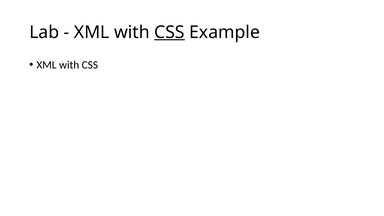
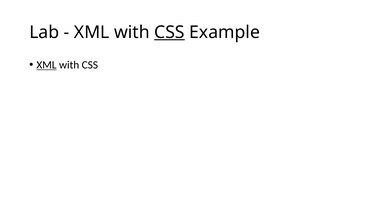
XML underline: none -> present (47, 65)
